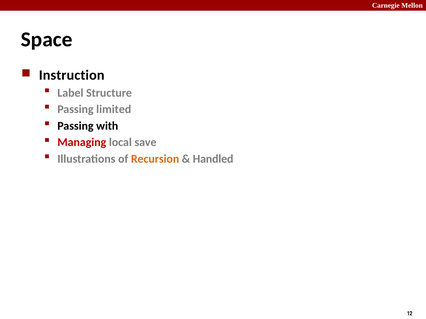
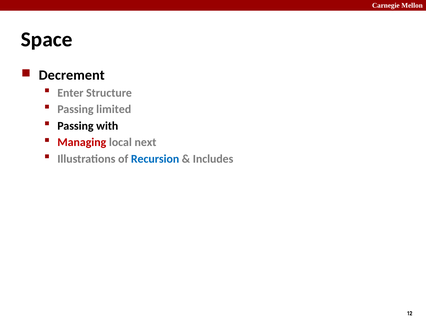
Instruction: Instruction -> Decrement (72, 75)
Label: Label -> Enter (70, 93)
save: save -> next (145, 143)
Recursion colour: orange -> blue (155, 159)
Handled: Handled -> Includes (213, 159)
